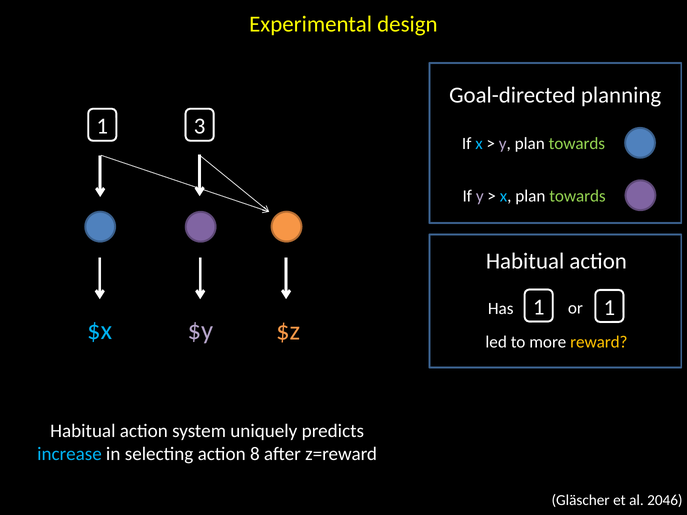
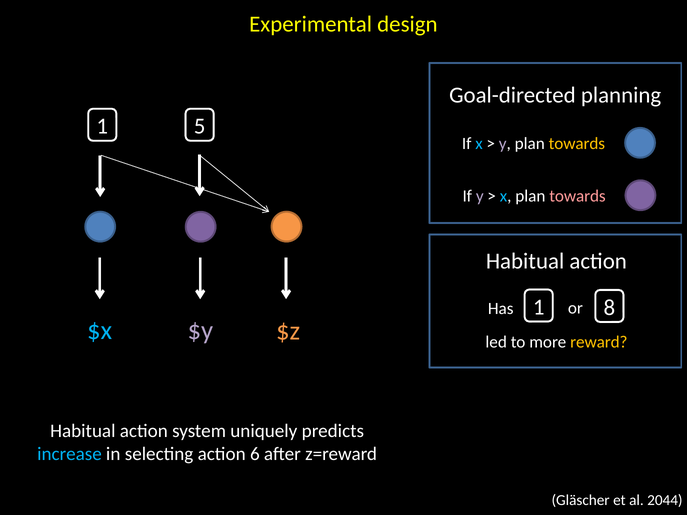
3: 3 -> 5 (200, 126)
towards colour: light green -> yellow (577, 144)
towards colour: light green -> pink (578, 196)
1 1: 1 -> 8 (609, 308)
8: 8 -> 6 (255, 454)
2046: 2046 -> 2044 (665, 500)
